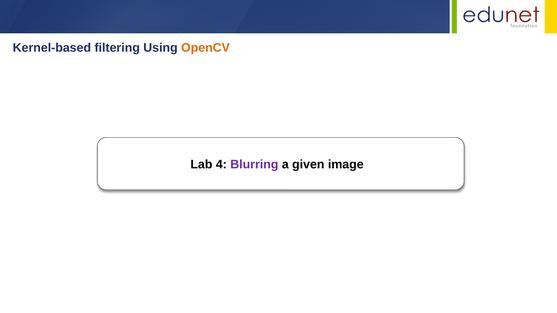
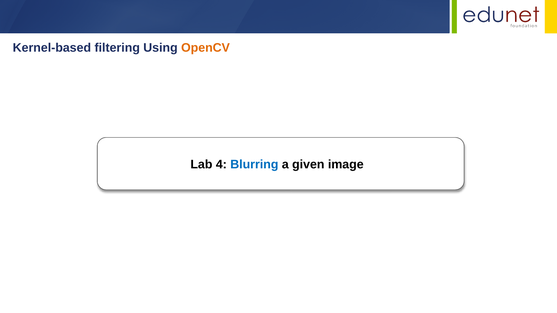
Blurring colour: purple -> blue (254, 165)
